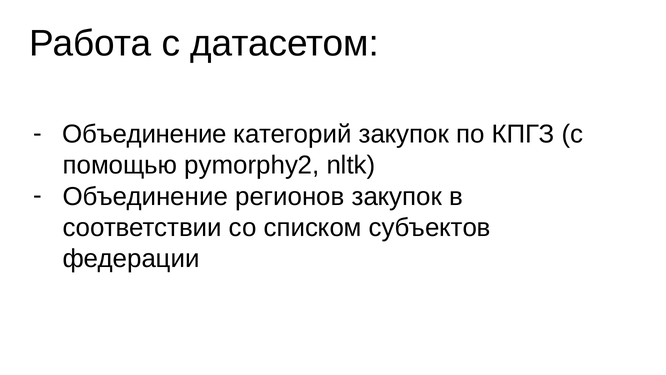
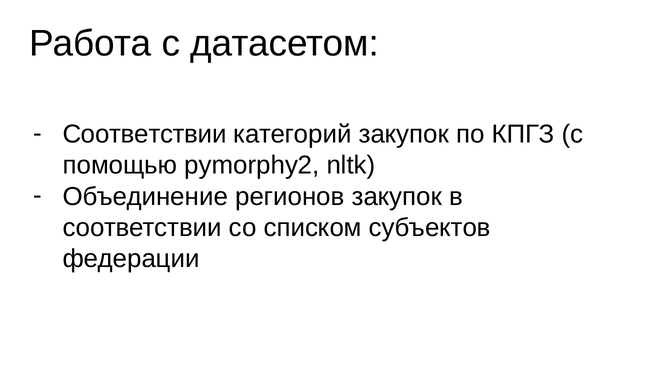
Объединение: Объединение -> Соответствии (145, 134)
